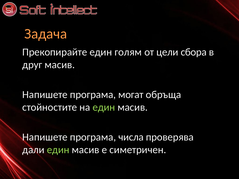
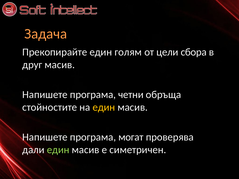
могат: могат -> четни (131, 95)
един colour: light green -> yellow (104, 107)
числа: числа -> могат (131, 137)
